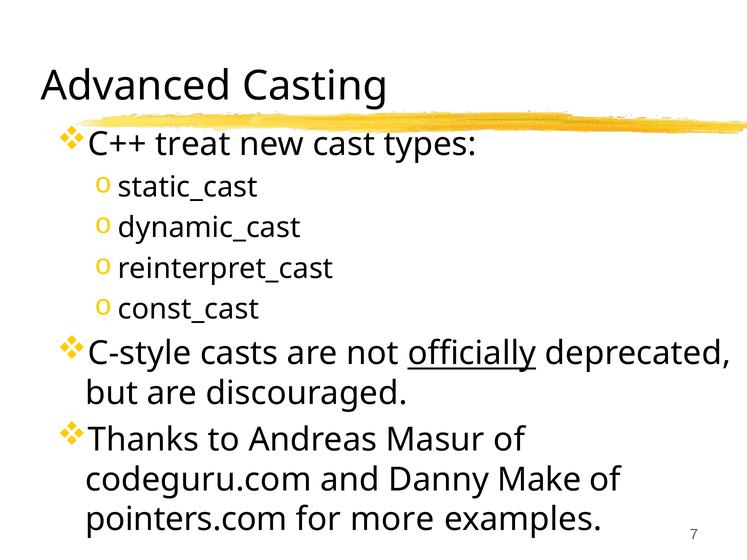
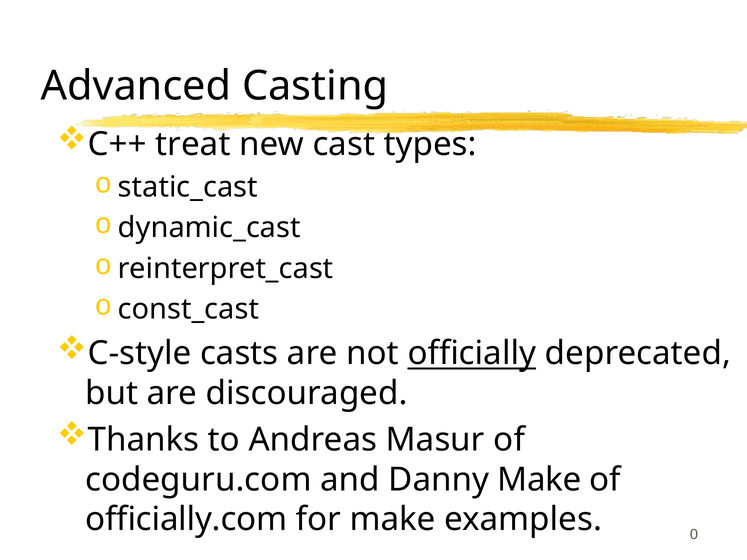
pointers.com: pointers.com -> officially.com (186, 520)
for more: more -> make (393, 520)
7: 7 -> 0 (694, 535)
